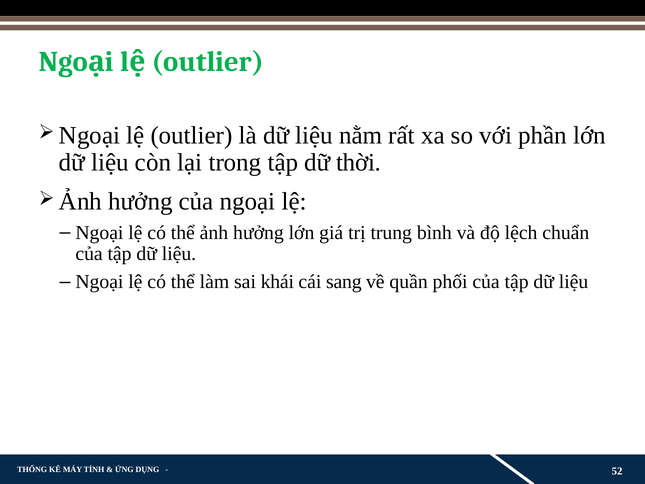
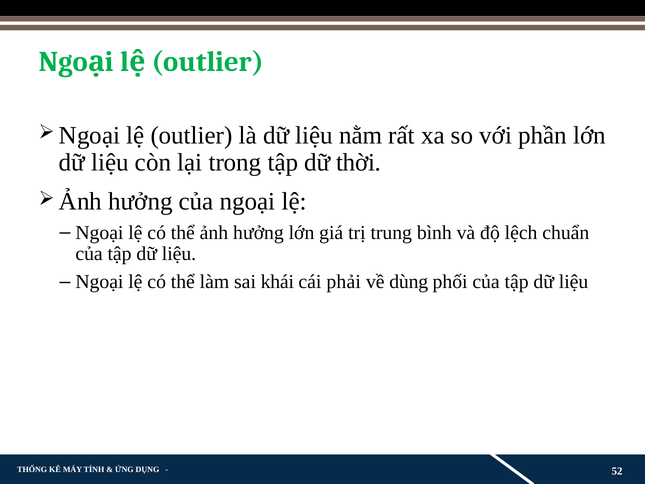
sang: sang -> phải (344, 282)
quần: quần -> dùng (409, 282)
